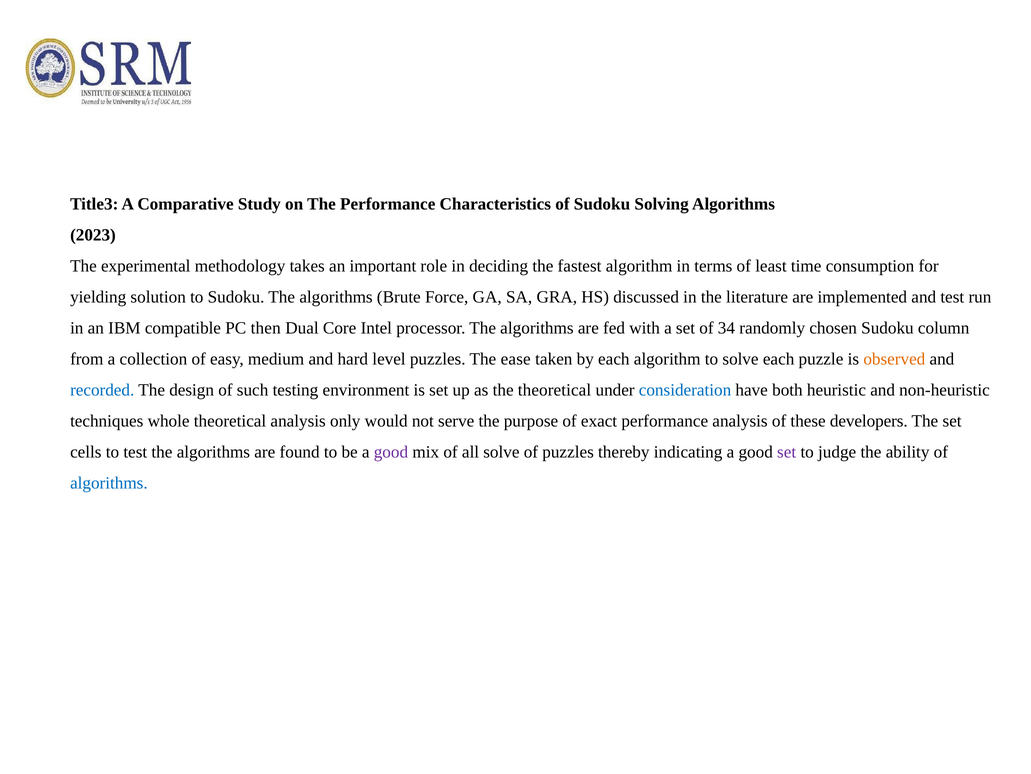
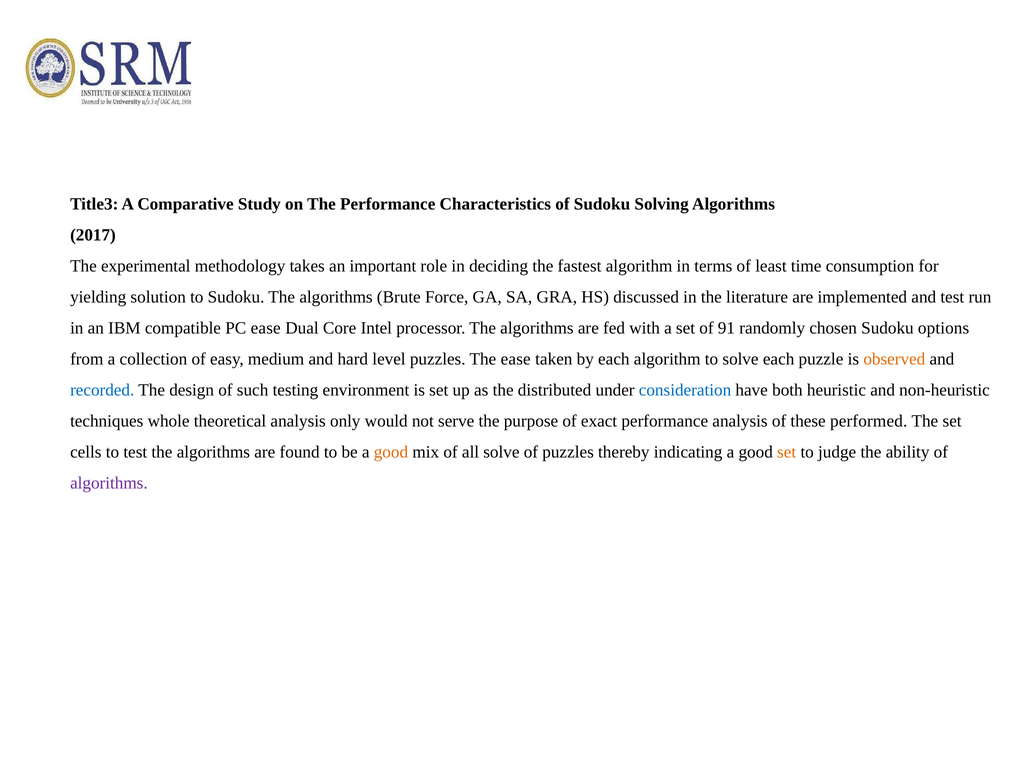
2023: 2023 -> 2017 (93, 235)
PC then: then -> ease (266, 328)
34: 34 -> 91 (726, 328)
column: column -> options (944, 328)
the theoretical: theoretical -> distributed (555, 390)
developers: developers -> performed (869, 421)
good colour: purple -> orange (391, 452)
set colour: purple -> orange (787, 452)
algorithms colour: blue -> purple (109, 482)
